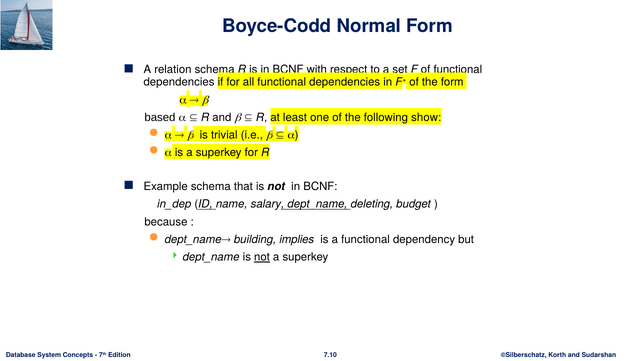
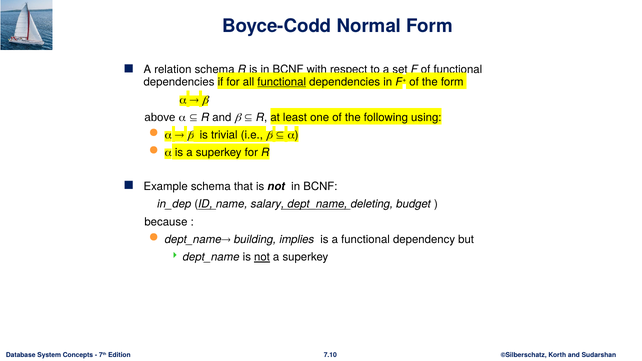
functional underline: none -> present (282, 82)
based: based -> above (160, 117)
show: show -> using (426, 117)
